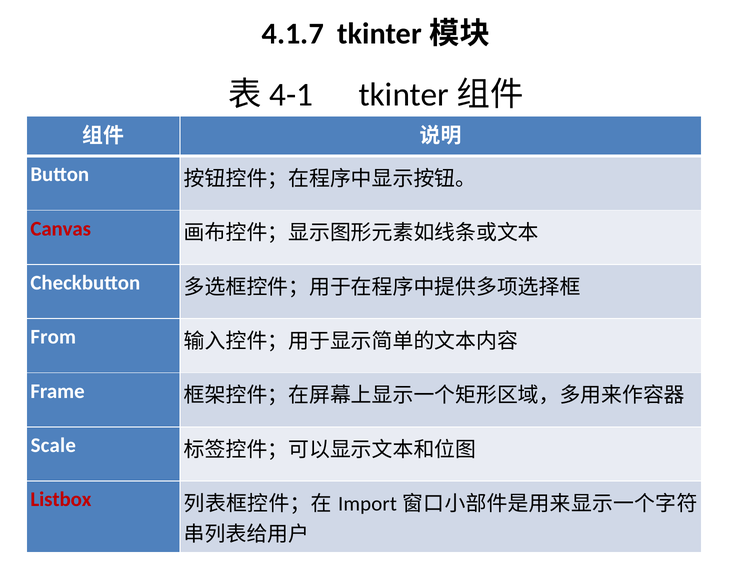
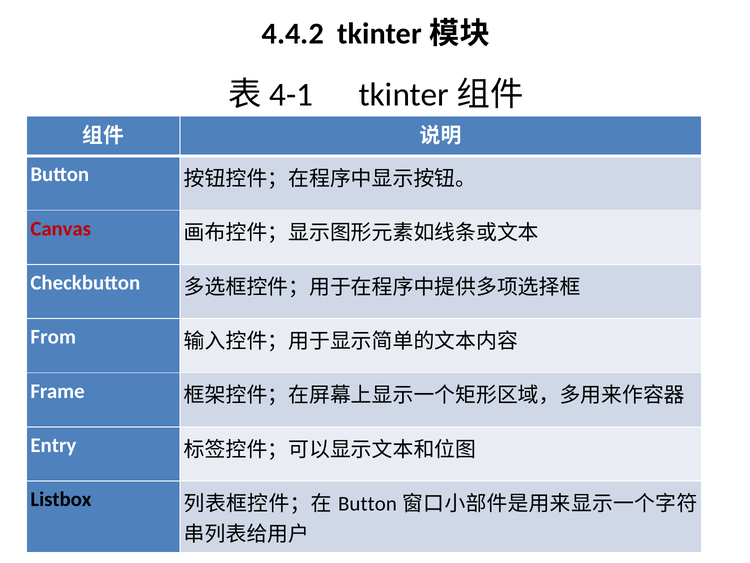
4.1.7: 4.1.7 -> 4.4.2 (293, 34)
Scale: Scale -> Entry (53, 445)
Listbox colour: red -> black (61, 499)
Import: Import -> Button (367, 503)
